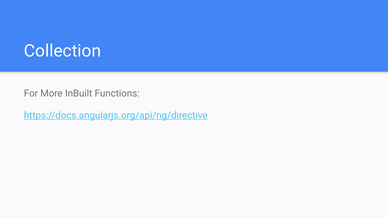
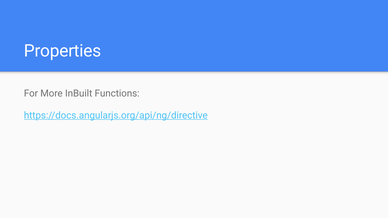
Collection: Collection -> Properties (63, 51)
